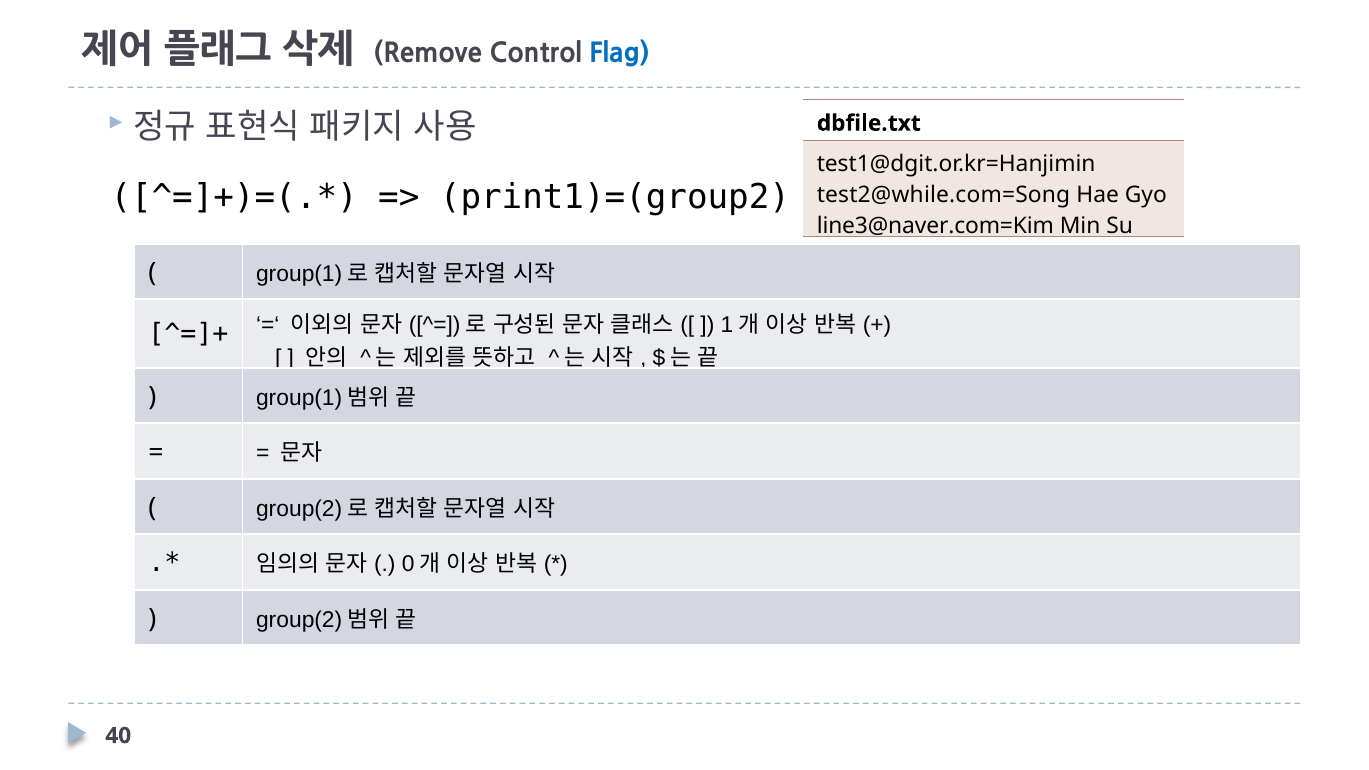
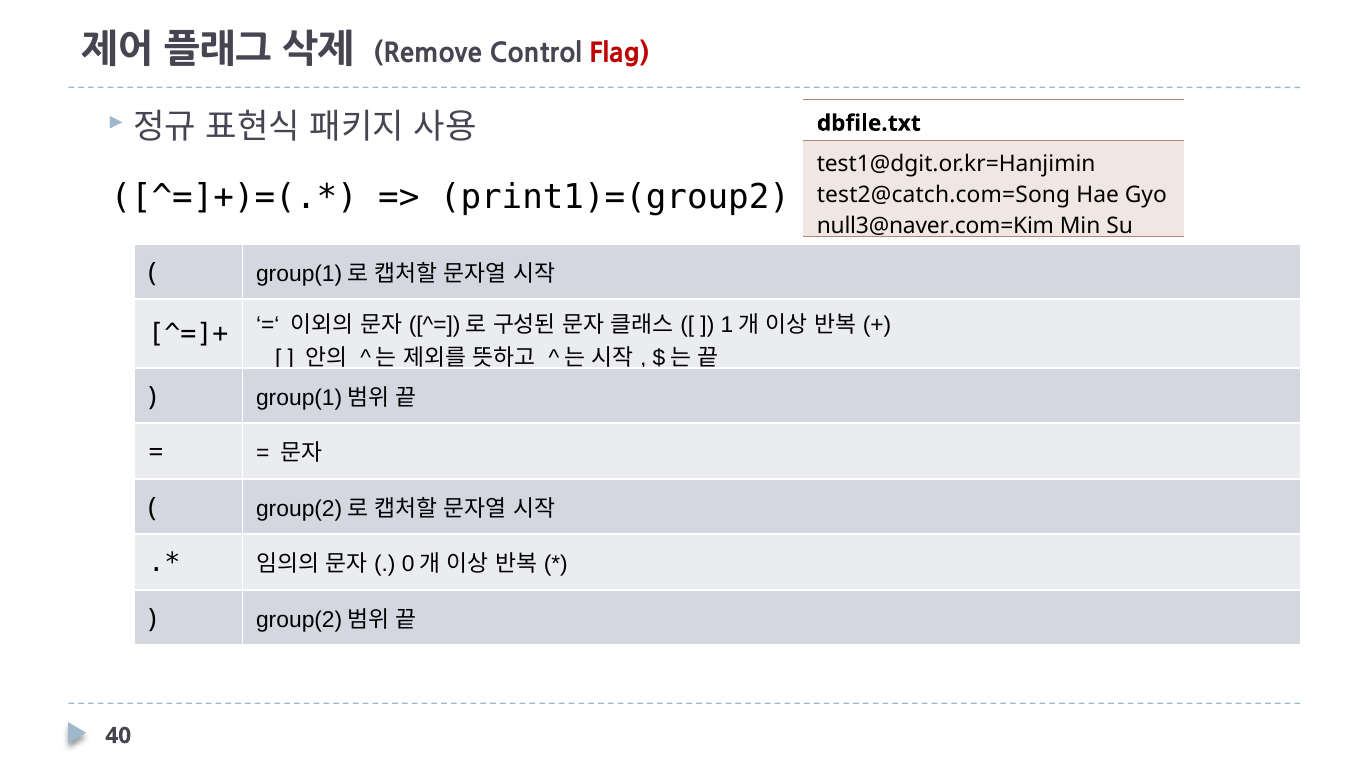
Flag colour: blue -> red (619, 54)
test2@while.com=Song: test2@while.com=Song -> test2@catch.com=Song (944, 195)
line3@naver.com=Kim: line3@naver.com=Kim -> null3@naver.com=Kim (935, 226)
